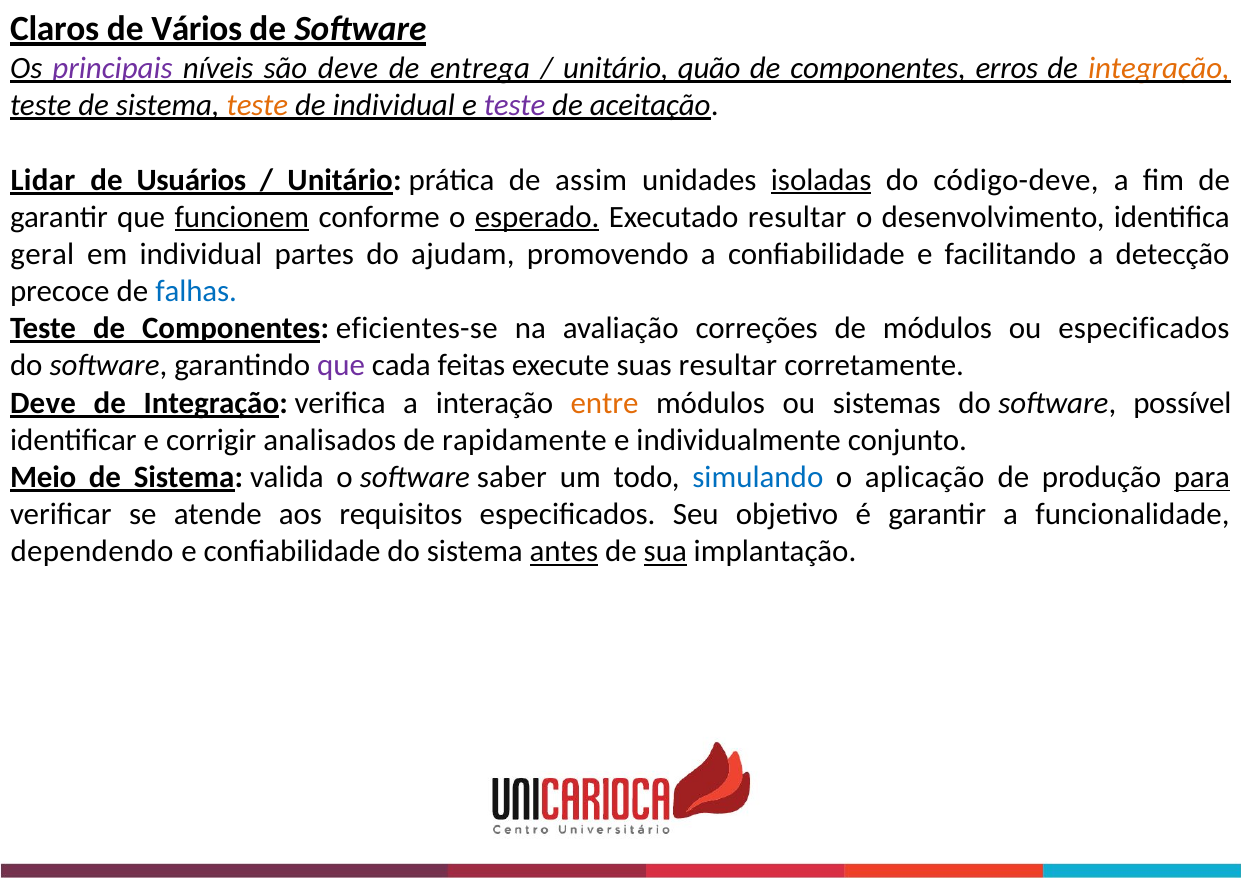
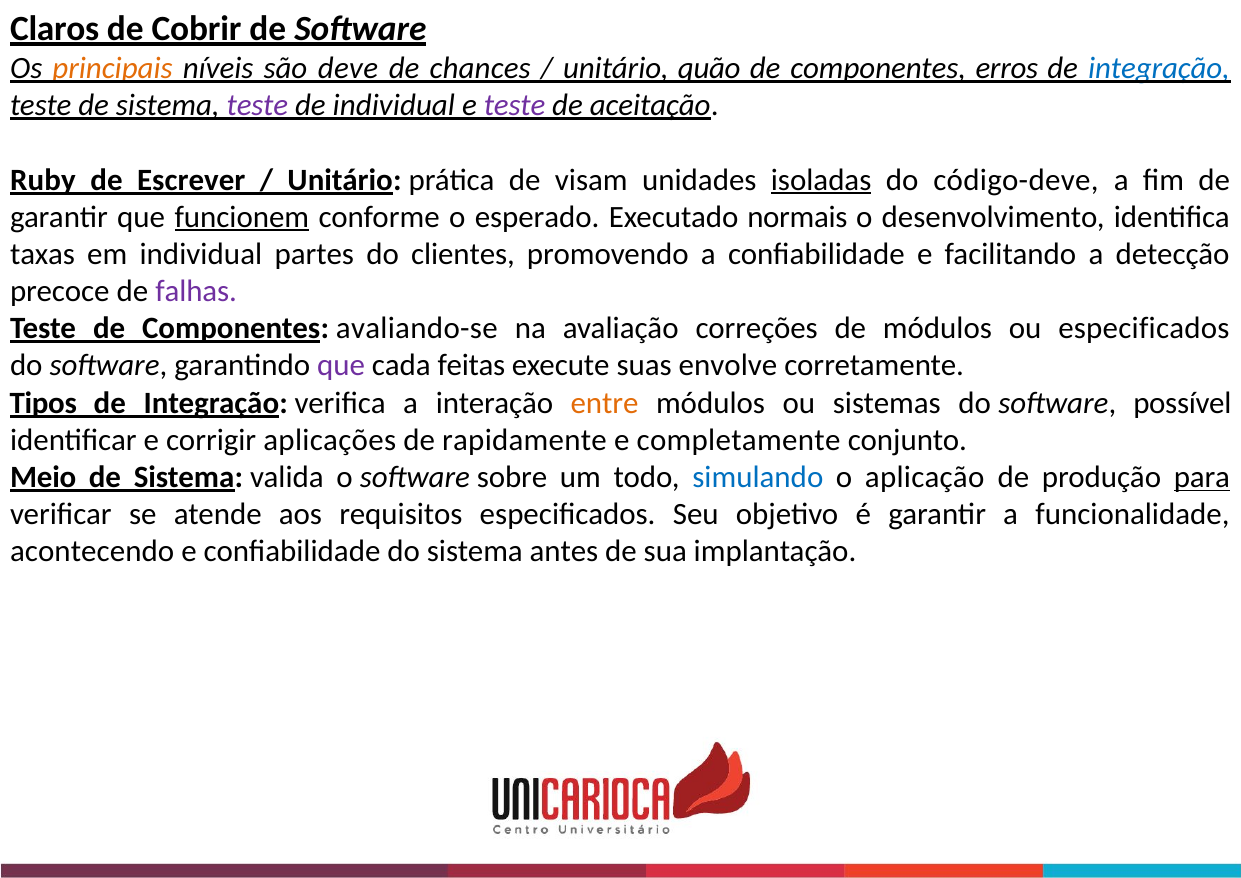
Vários: Vários -> Cobrir (197, 29)
principais colour: purple -> orange (113, 68)
entrega: entrega -> chances (480, 68)
integração colour: orange -> blue (1159, 68)
teste colour: orange -> purple (257, 106)
Lidar: Lidar -> Ruby (43, 180)
Usuários: Usuários -> Escrever (191, 180)
assim: assim -> visam (591, 180)
esperado underline: present -> none (537, 217)
Executado resultar: resultar -> normais (797, 217)
geral: geral -> taxas (43, 254)
ajudam: ajudam -> clientes (463, 254)
falhas colour: blue -> purple (196, 291)
eficientes-se: eficientes-se -> avaliando-se (417, 328)
suas resultar: resultar -> envolve (728, 366)
Deve: Deve -> Tipos (43, 403)
analisados: analisados -> aplicações (330, 440)
individualmente: individualmente -> completamente (739, 440)
saber: saber -> sobre (512, 477)
dependendo: dependendo -> acontecendo (92, 551)
antes underline: present -> none (564, 551)
sua underline: present -> none (665, 551)
